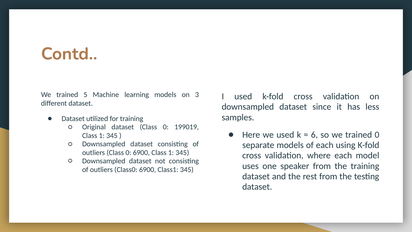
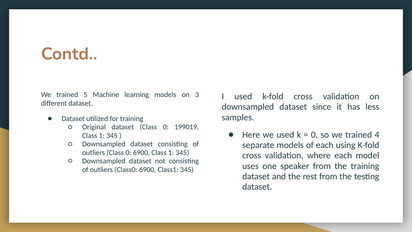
6: 6 -> 0 (314, 135)
trained 0: 0 -> 4 (377, 135)
